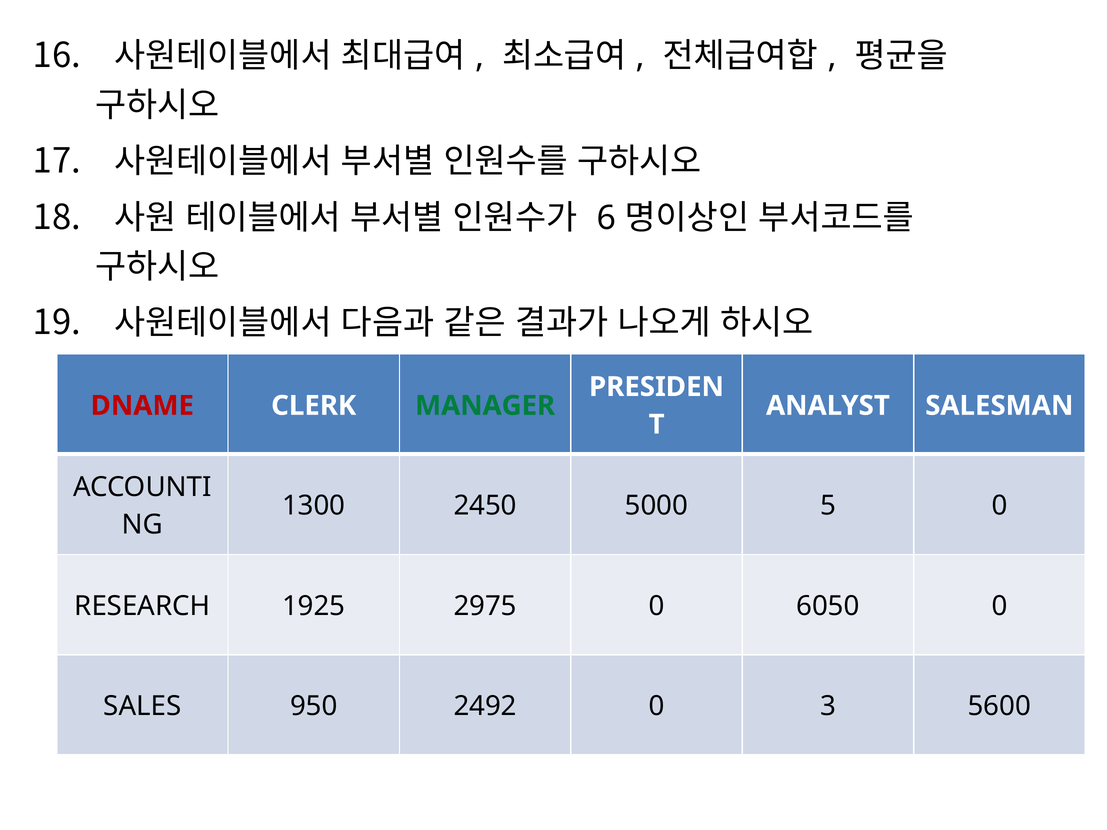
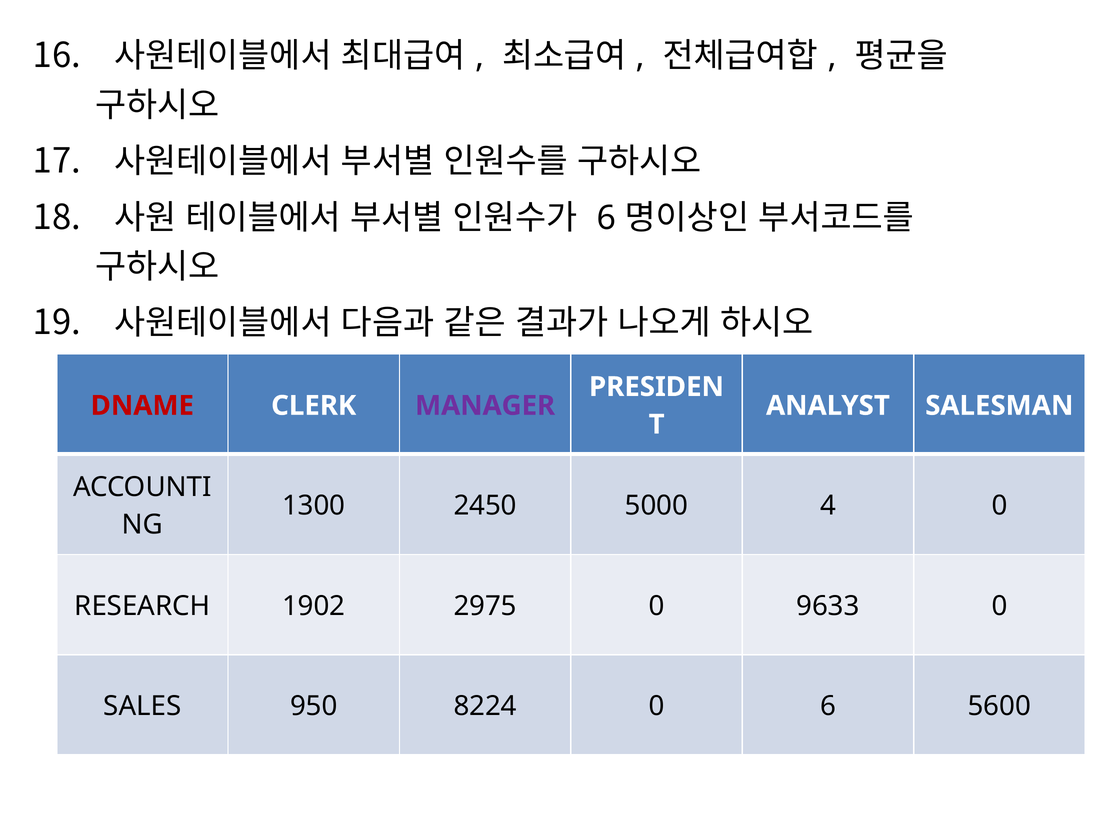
MANAGER colour: green -> purple (485, 406)
5: 5 -> 4 (828, 506)
1925: 1925 -> 1902 (314, 606)
6050: 6050 -> 9633 (828, 606)
2492: 2492 -> 8224 (485, 706)
0 3: 3 -> 6 (828, 706)
